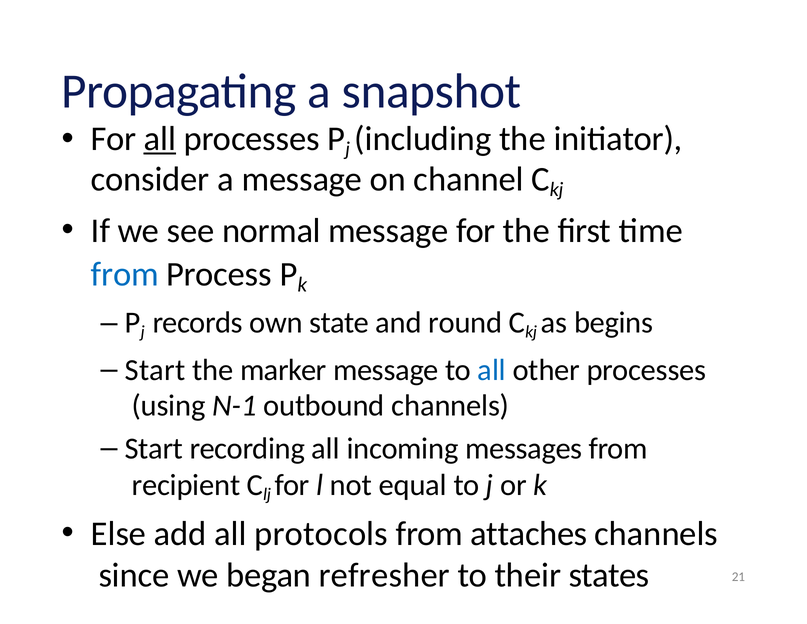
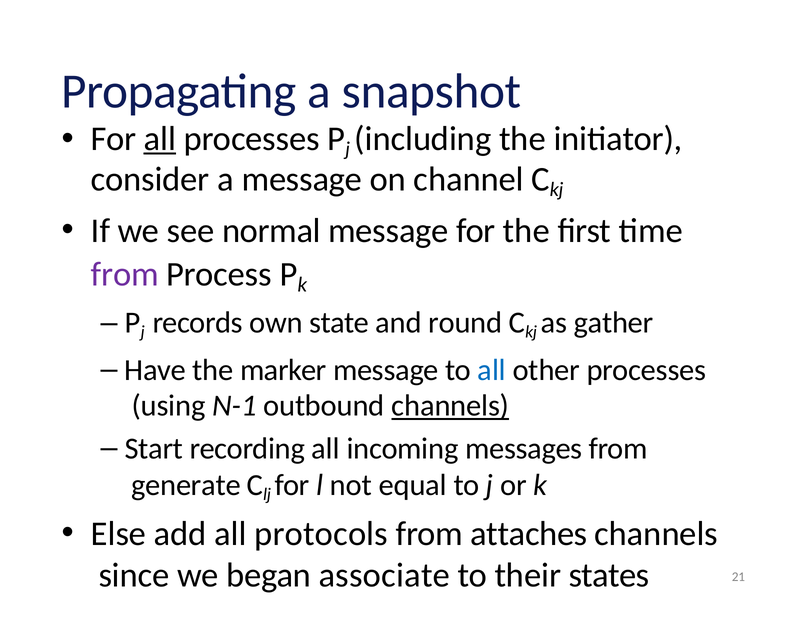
from colour: blue -> purple (125, 274)
begins: begins -> gather (614, 323)
Start: Start -> Have (155, 370)
channels underline: none -> present (450, 405)
recipient: recipient -> generate (186, 485)
refresher: refresher -> associate (384, 575)
